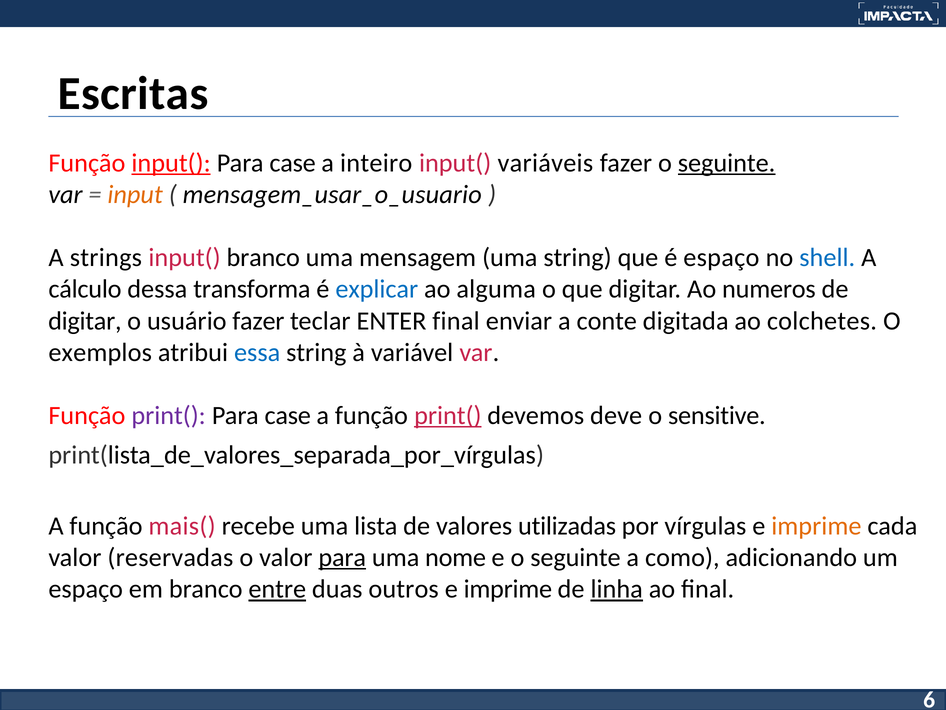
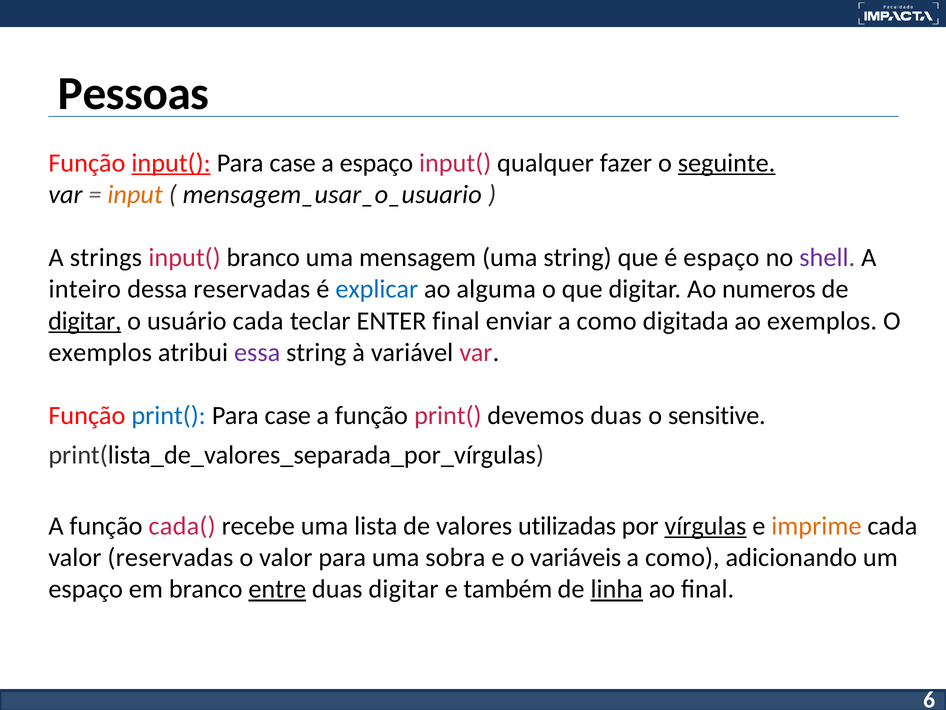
Escritas: Escritas -> Pessoas (134, 93)
a inteiro: inteiro -> espaço (376, 163)
variáveis: variáveis -> qualquer (545, 163)
shell colour: blue -> purple (827, 258)
cálculo: cálculo -> inteiro (85, 289)
dessa transforma: transforma -> reservadas (252, 289)
digitar underline: none -> present (85, 321)
usuário fazer: fazer -> cada (258, 321)
enviar a conte: conte -> como (607, 321)
ao colchetes: colchetes -> exemplos (822, 321)
essa colour: blue -> purple (257, 352)
print( colour: purple -> blue (169, 415)
print( underline: present -> none (448, 415)
devemos deve: deve -> duas (616, 415)
mais(: mais( -> cada( (182, 526)
vírgulas underline: none -> present (705, 526)
para underline: present -> none (342, 557)
nome: nome -> sobra (455, 557)
e o seguinte: seguinte -> variáveis (576, 557)
duas outros: outros -> digitar (404, 589)
imprime: imprime -> também (508, 589)
